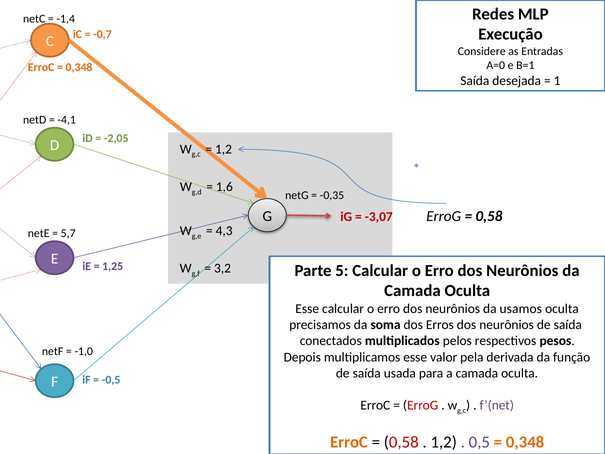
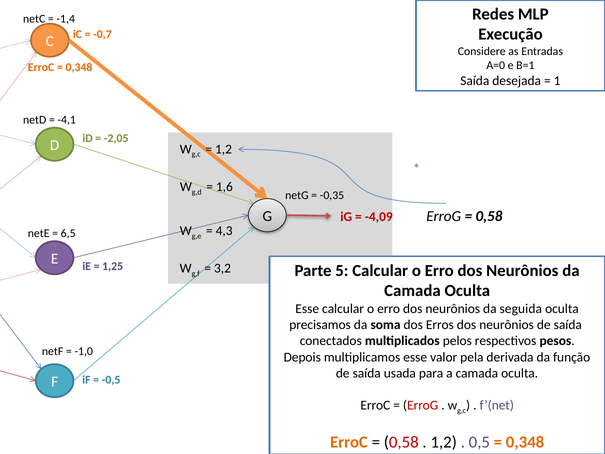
-3,07: -3,07 -> -4,09 (379, 217)
5,7: 5,7 -> 6,5 (68, 233)
usamos: usamos -> seguida (521, 309)
